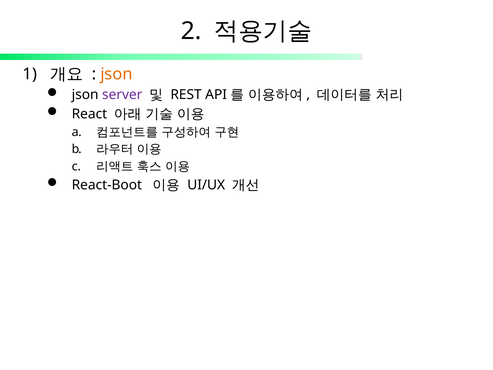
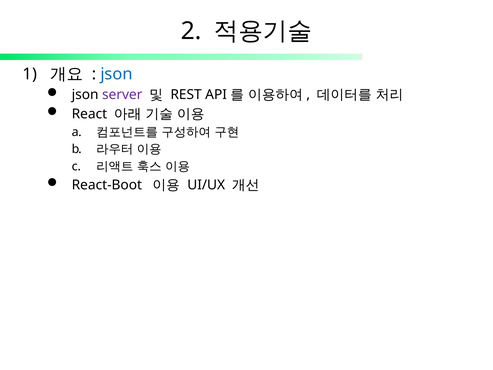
json colour: orange -> blue (117, 74)
